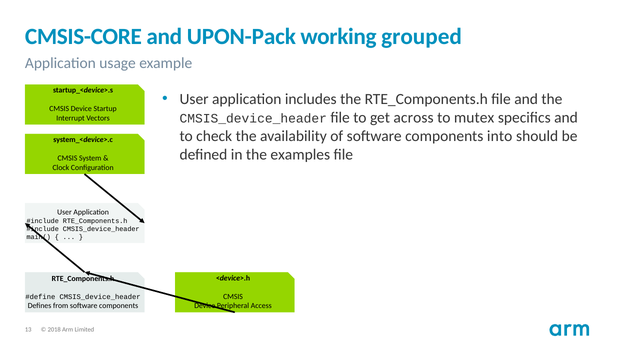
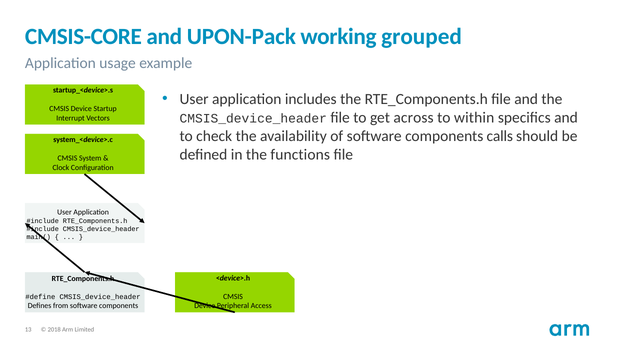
mutex: mutex -> within (474, 118)
into: into -> calls (500, 136)
examples: examples -> functions (300, 155)
